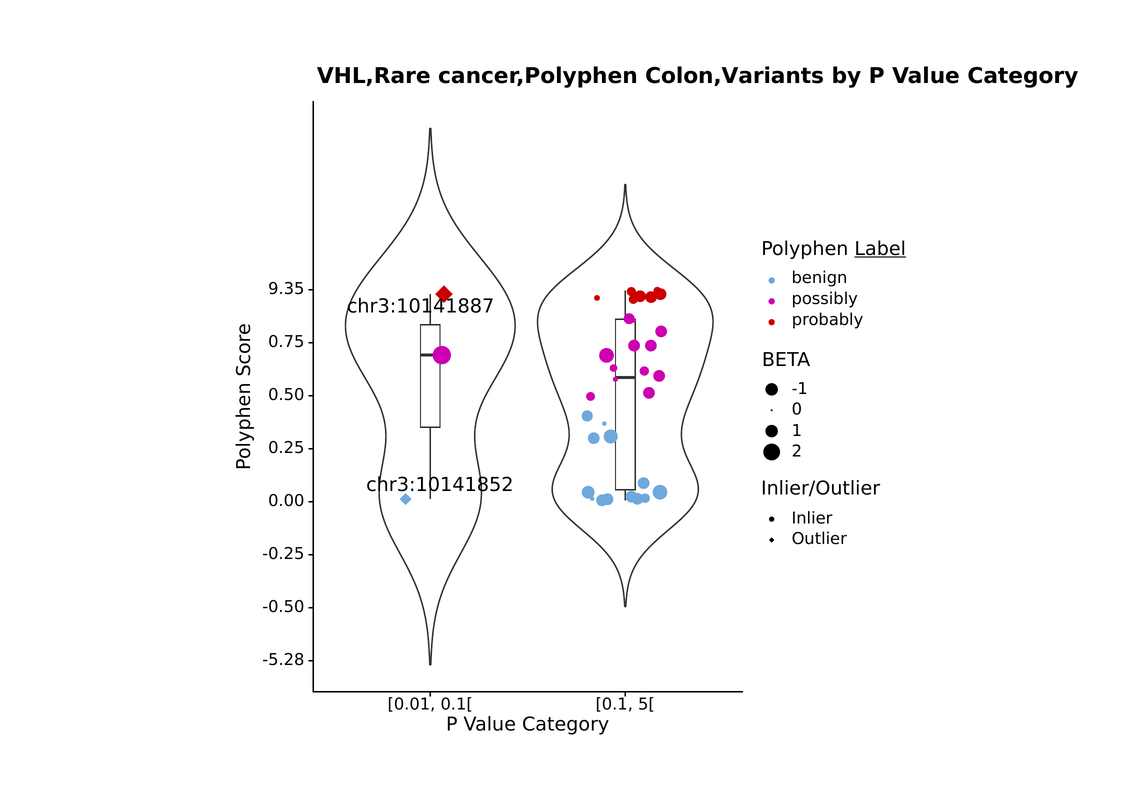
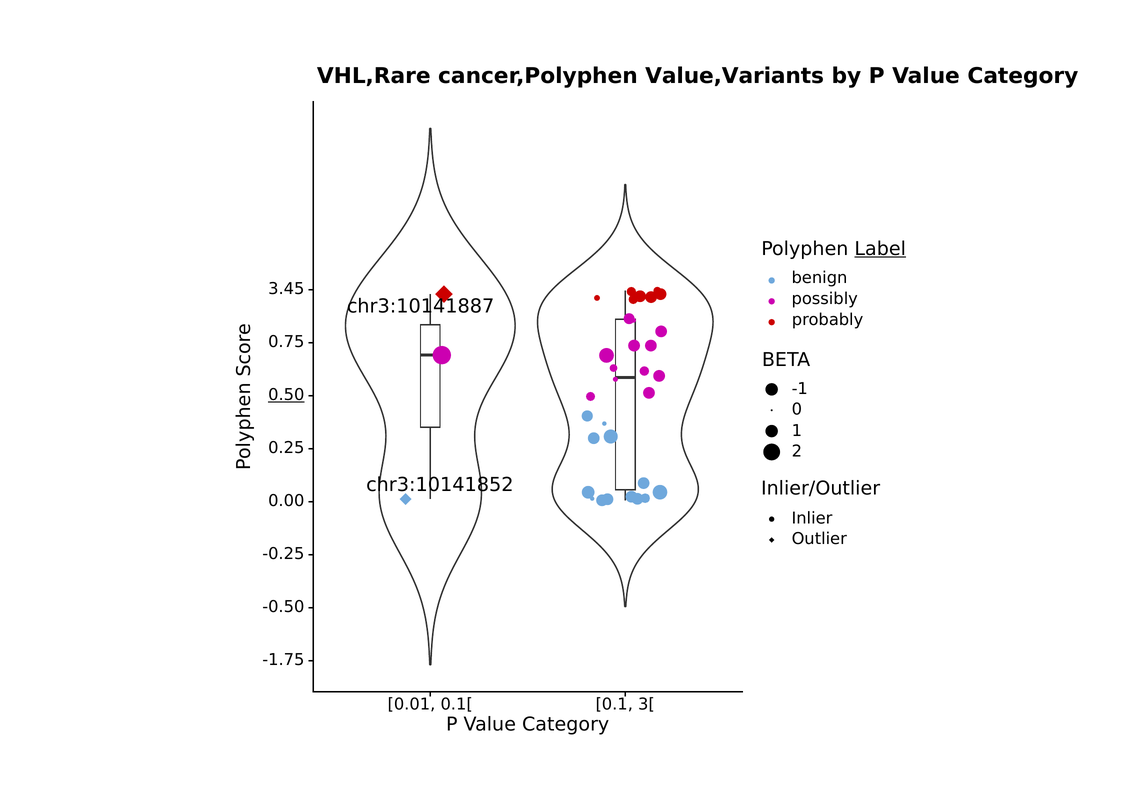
Colon,Variants: Colon,Variants -> Value,Variants (735, 76)
9.35: 9.35 -> 3.45 (286, 289)
0.50 underline: none -> present (286, 395)
-5.28: -5.28 -> -1.75 (283, 660)
5[: 5[ -> 3[ (646, 705)
